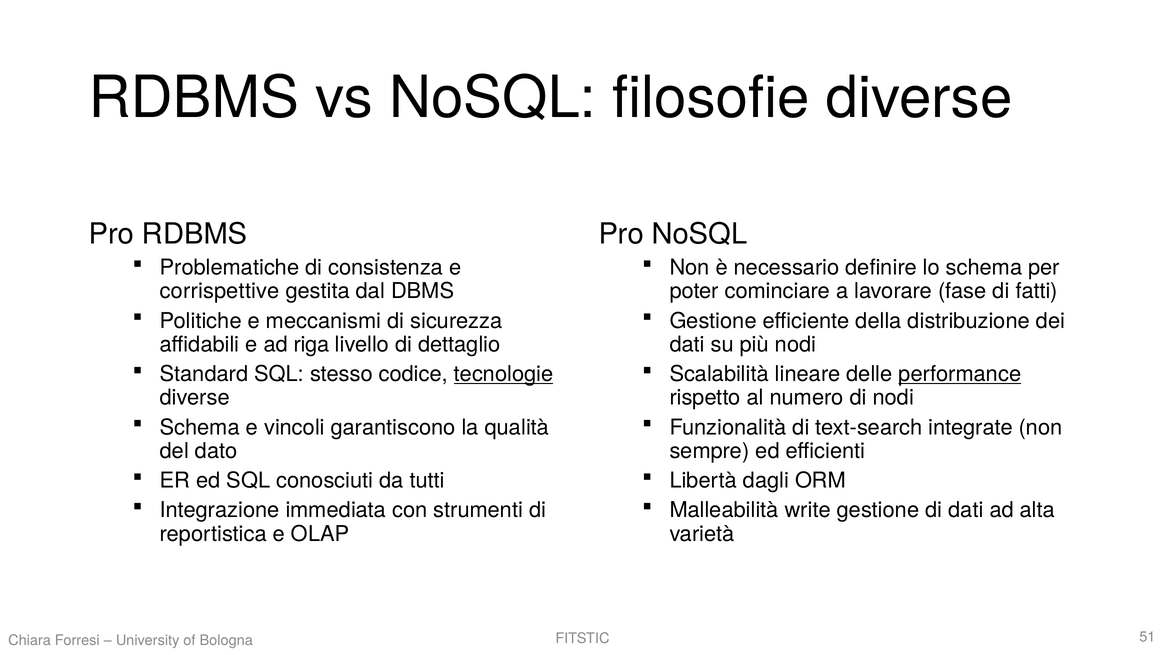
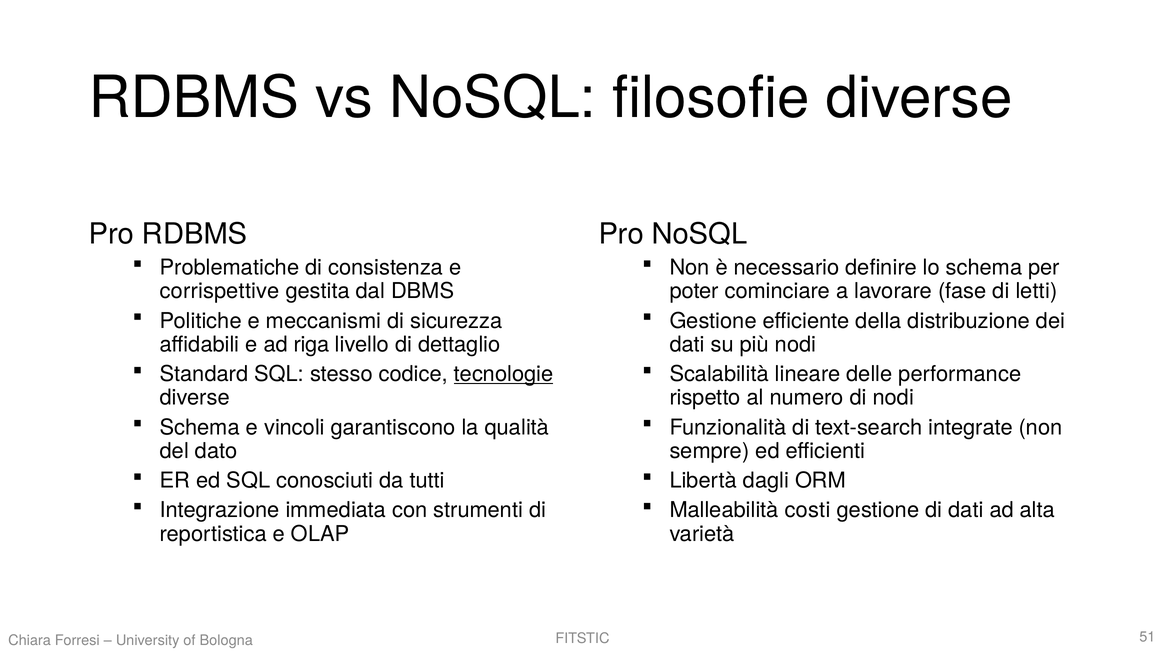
fatti: fatti -> letti (1036, 291)
performance underline: present -> none (960, 374)
write: write -> costi (808, 510)
